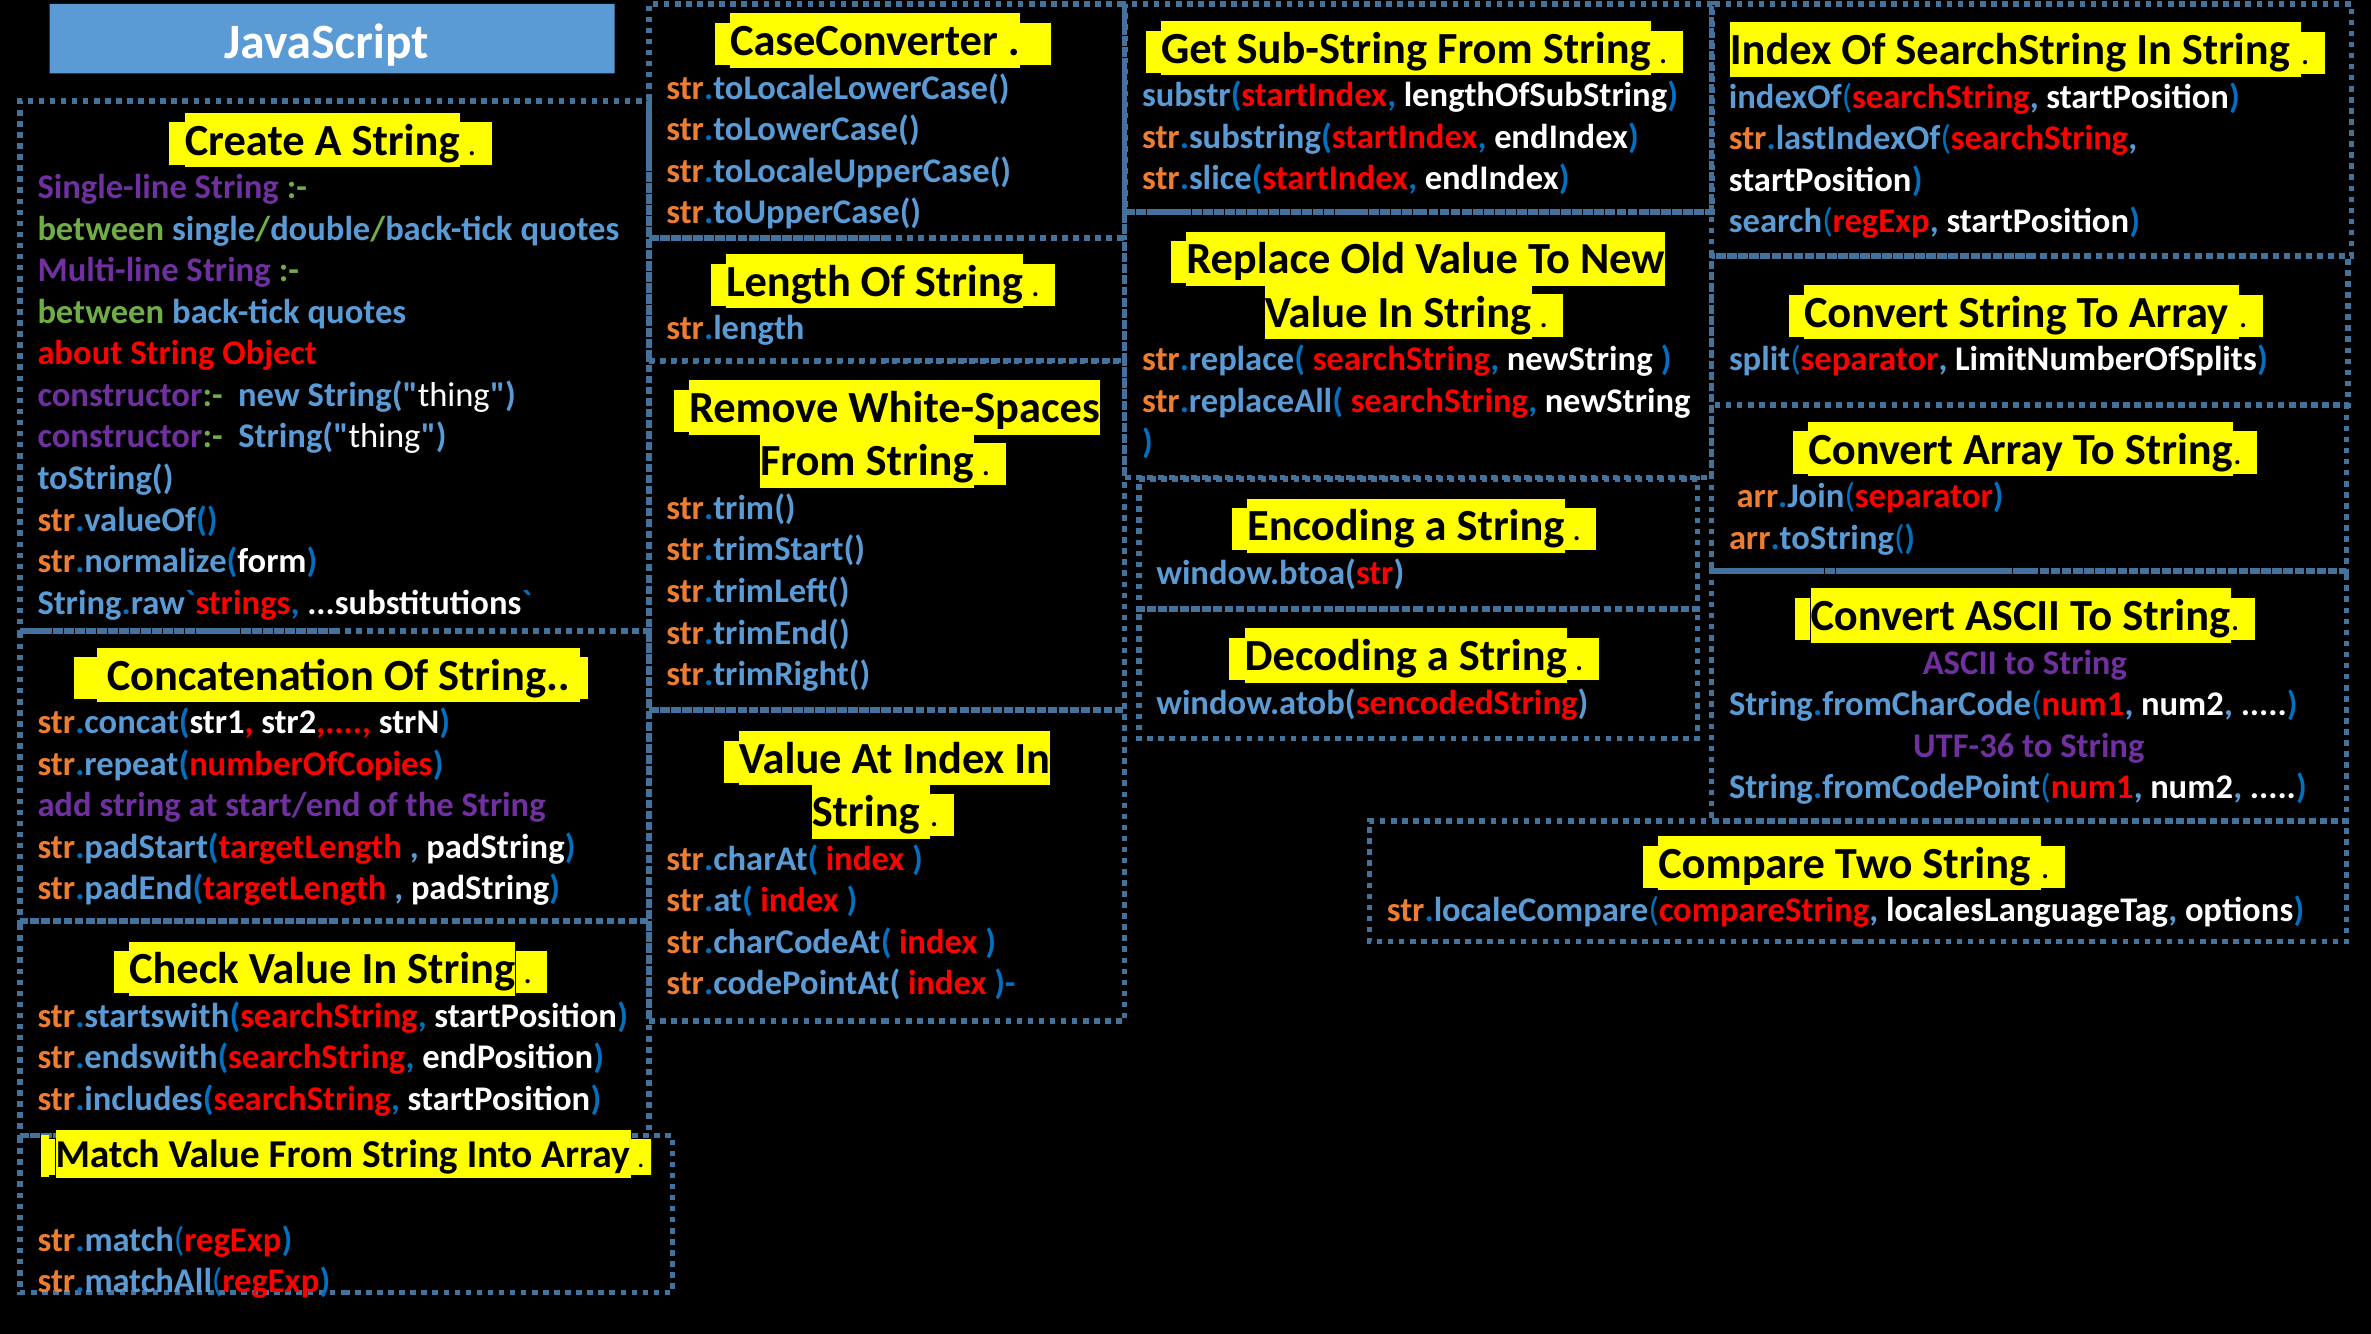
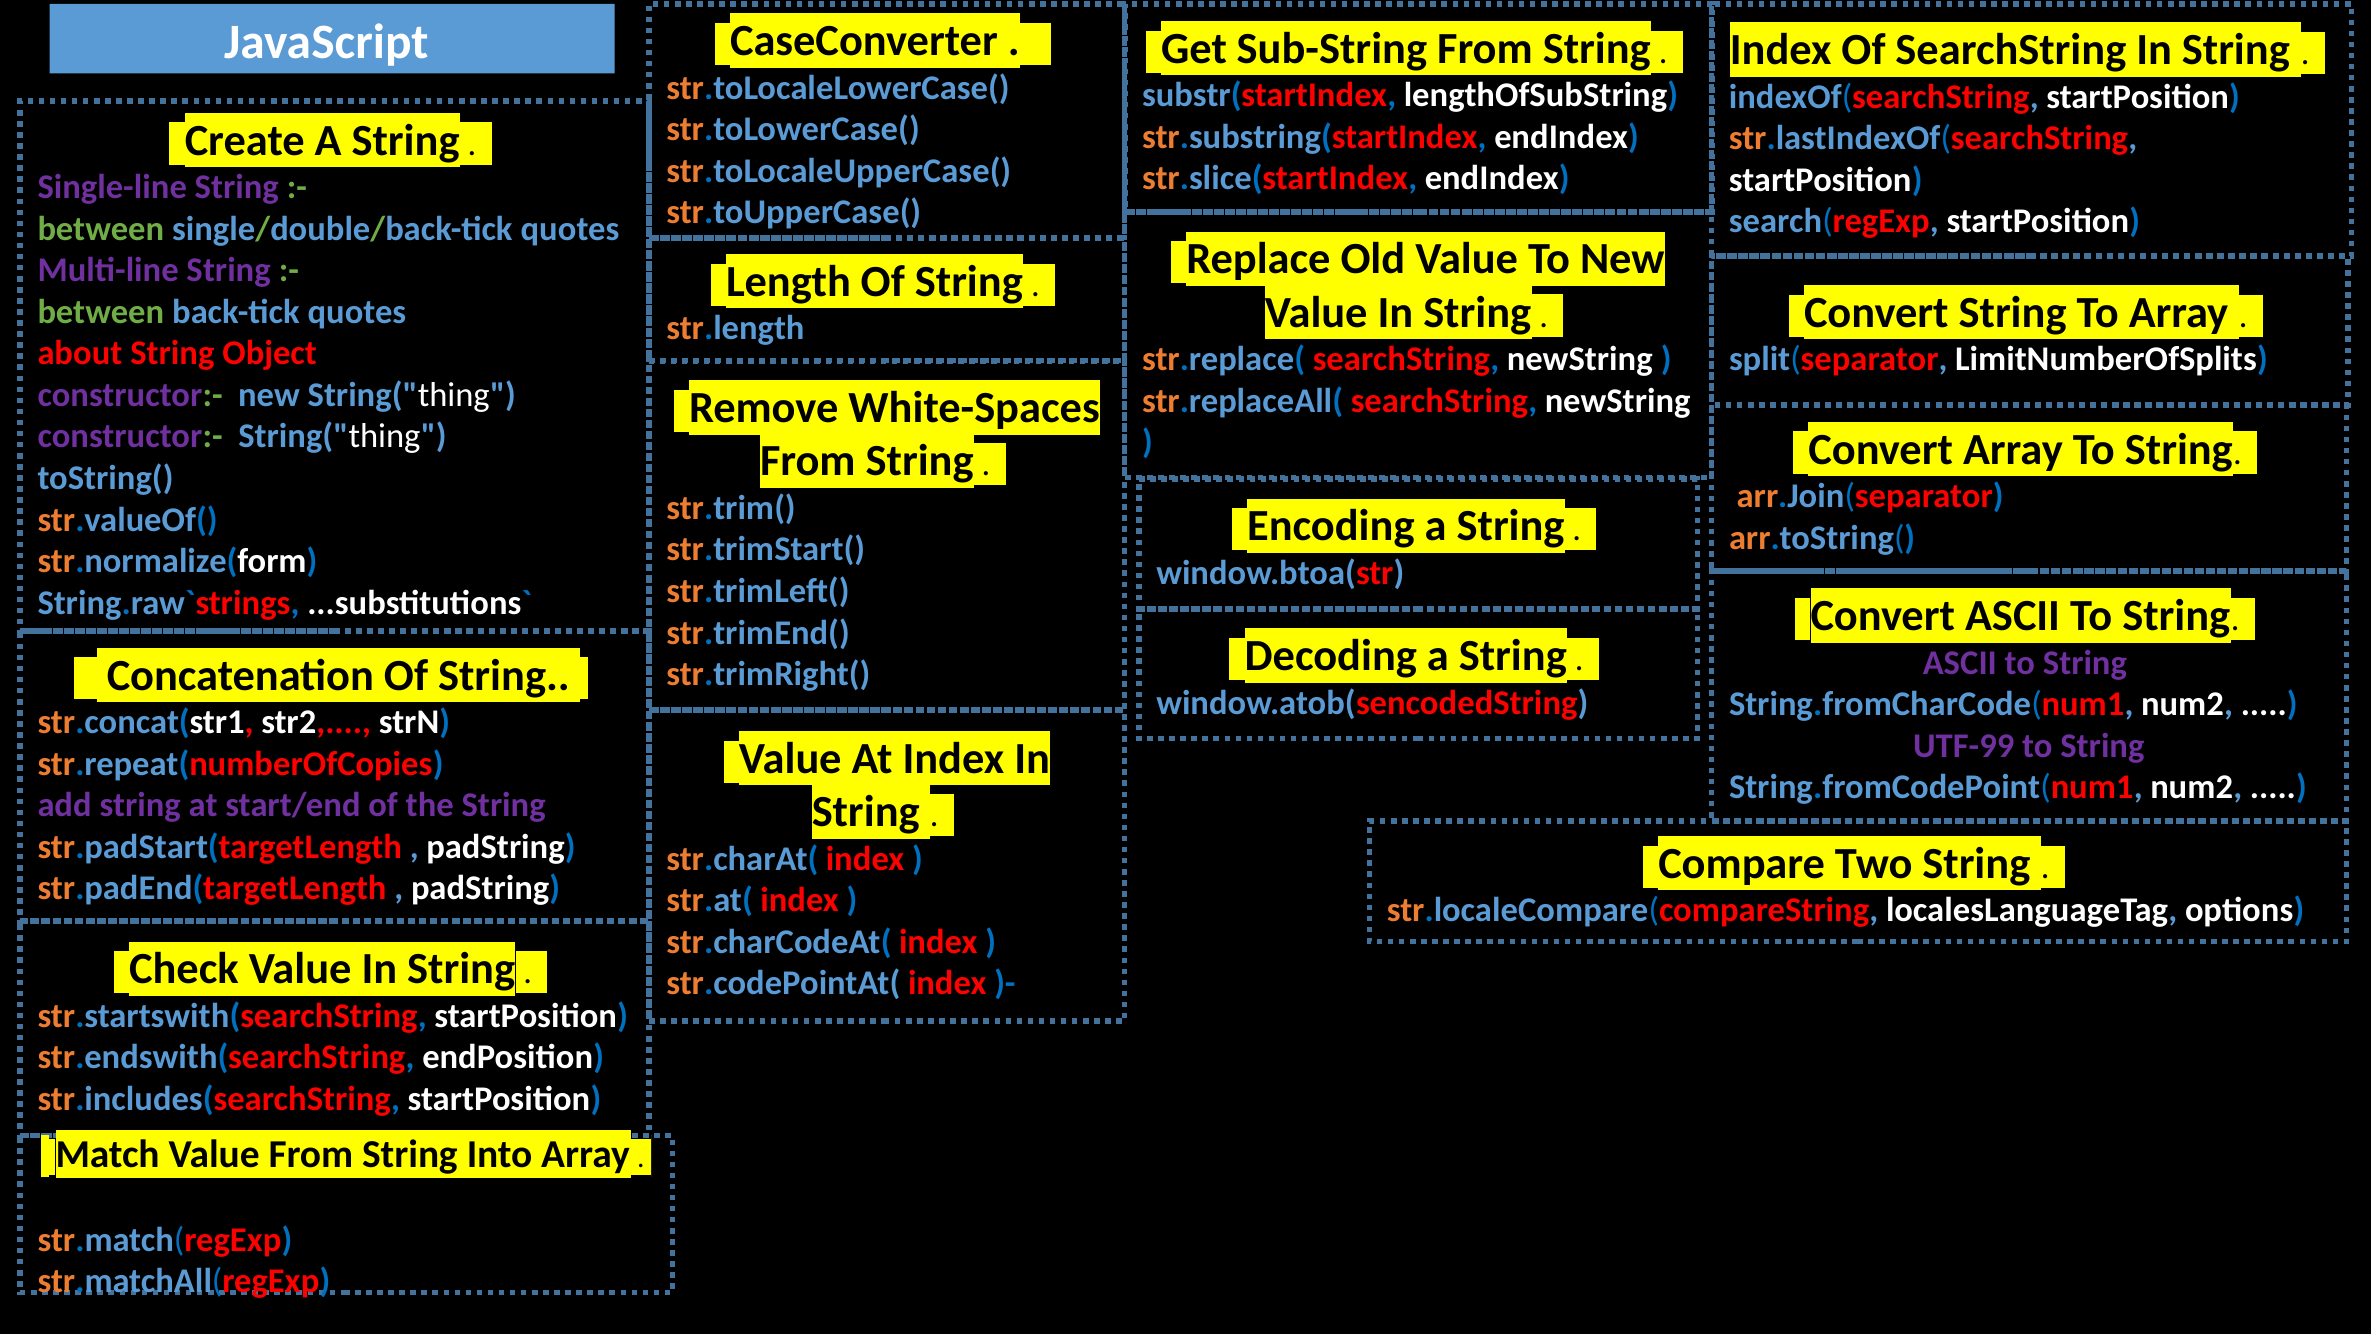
UTF-36: UTF-36 -> UTF-99 (1964, 746)
